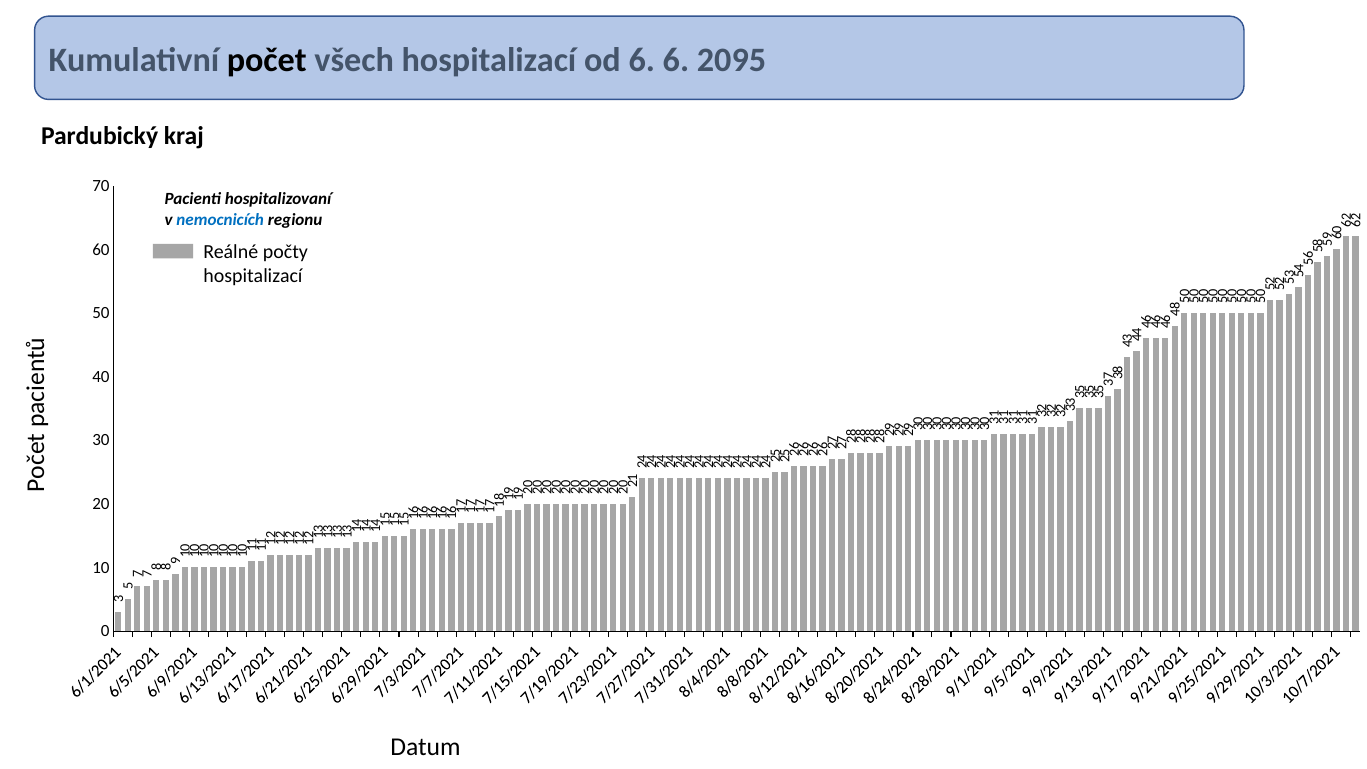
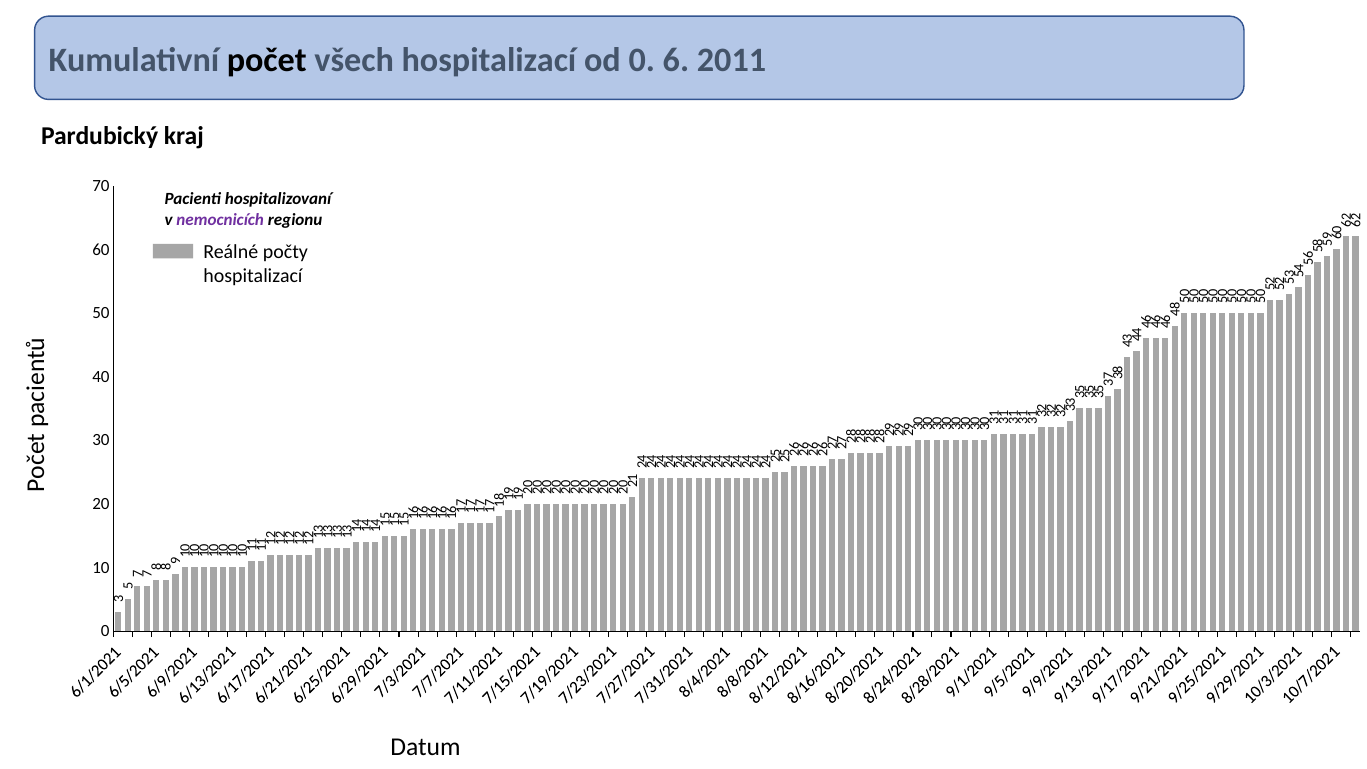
od 6: 6 -> 0 (642, 60)
2095: 2095 -> 2011 (732, 60)
nemocnicích colour: blue -> purple (220, 220)
